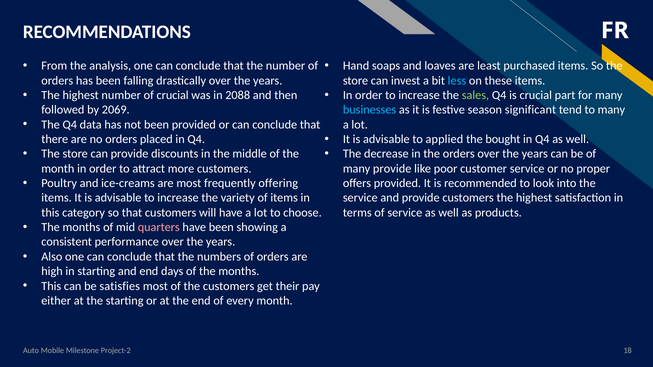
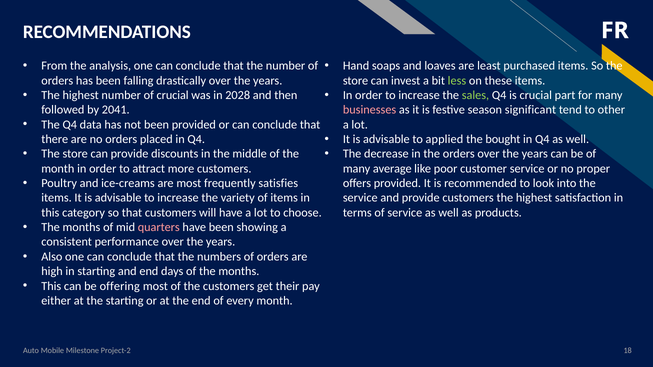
less colour: light blue -> light green (457, 81)
2088: 2088 -> 2028 (238, 95)
2069: 2069 -> 2041 (116, 110)
businesses colour: light blue -> pink (370, 110)
to many: many -> other (611, 110)
many provide: provide -> average (392, 169)
offering: offering -> satisfies (278, 183)
satisfies: satisfies -> offering (120, 286)
